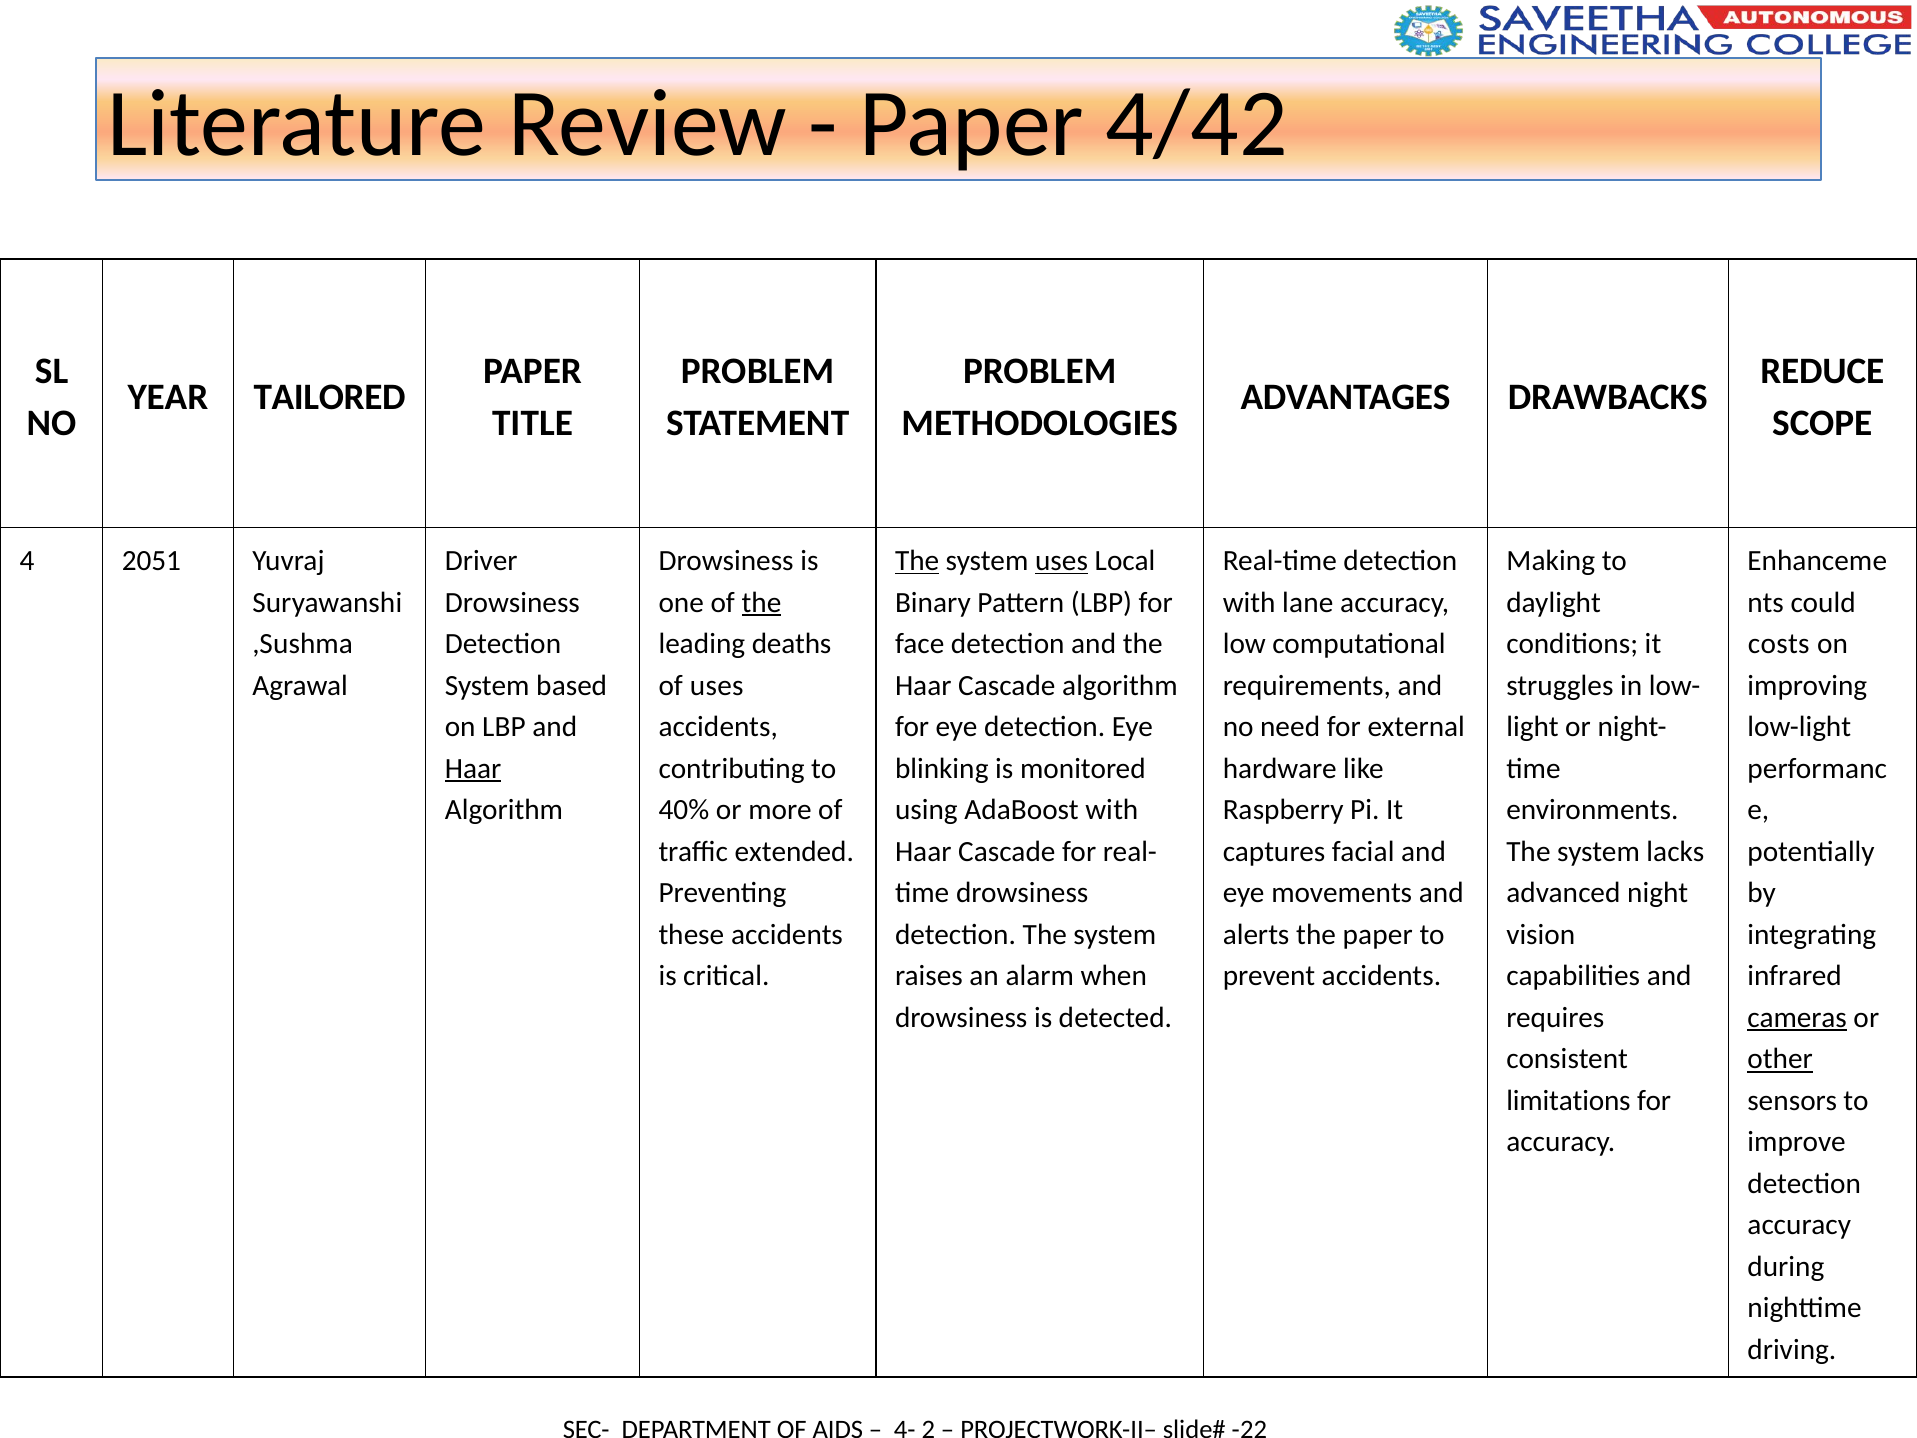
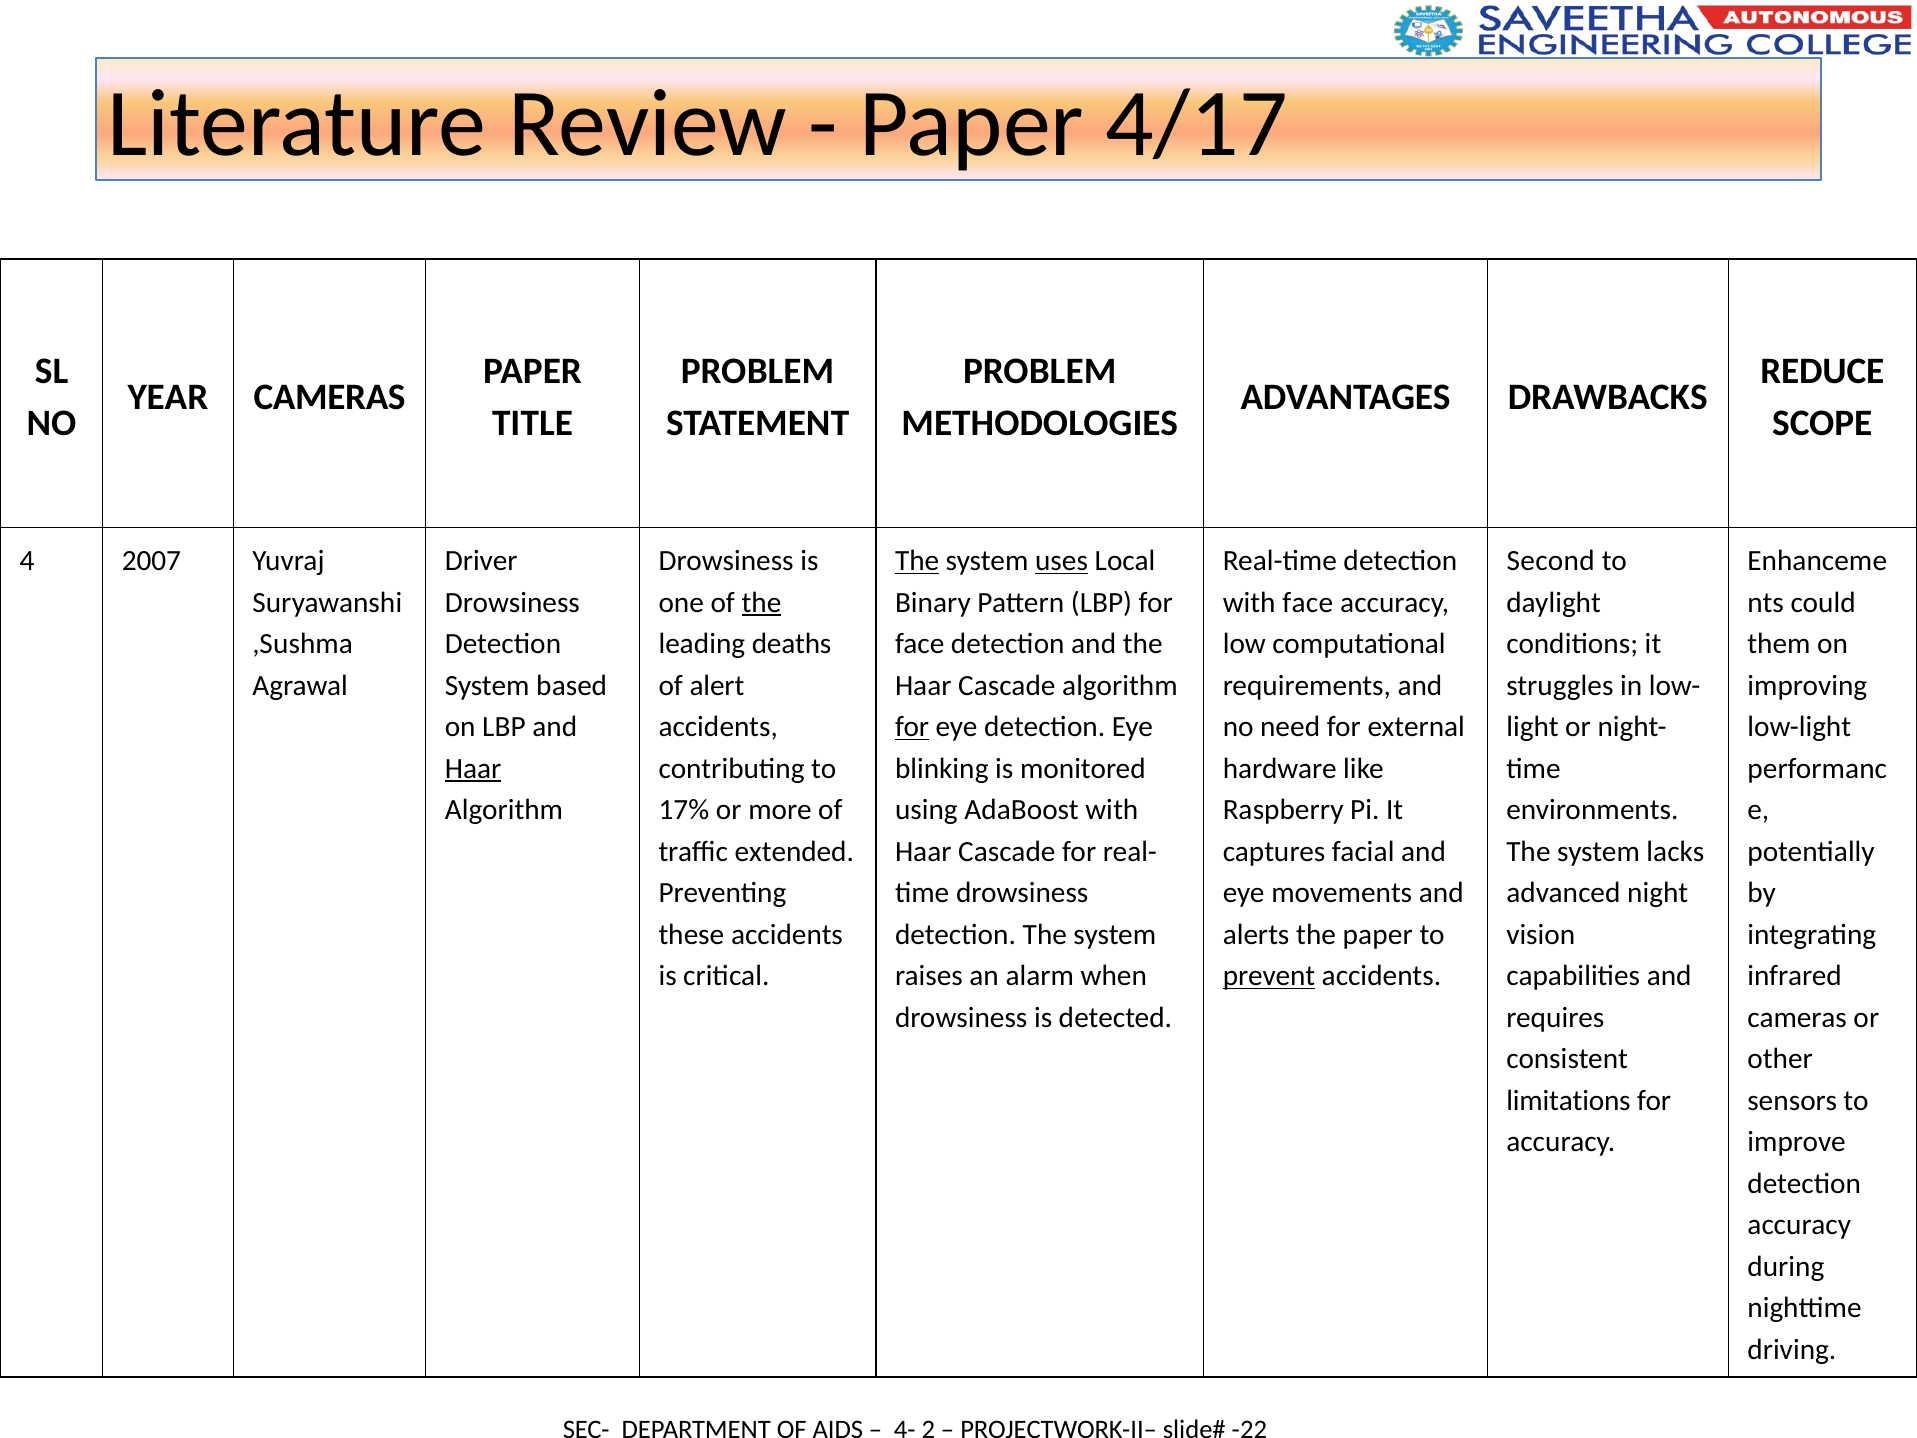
4/42: 4/42 -> 4/17 (1197, 124)
YEAR TAILORED: TAILORED -> CAMERAS (330, 397)
2051: 2051 -> 2007 (151, 561)
Making: Making -> Second (1551, 561)
with lane: lane -> face (1308, 602)
costs: costs -> them (1779, 644)
of uses: uses -> alert (717, 685)
for underline: none -> present (912, 727)
40%: 40% -> 17% (684, 810)
prevent underline: none -> present (1269, 976)
cameras underline: present -> none (1797, 1017)
other underline: present -> none (1780, 1059)
